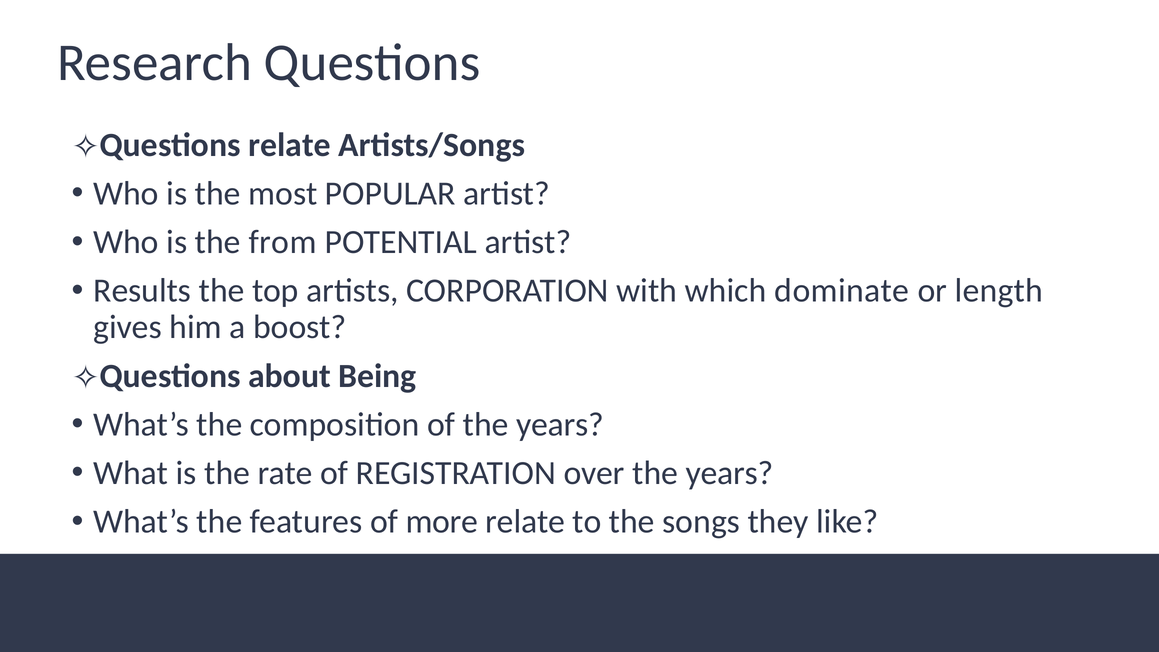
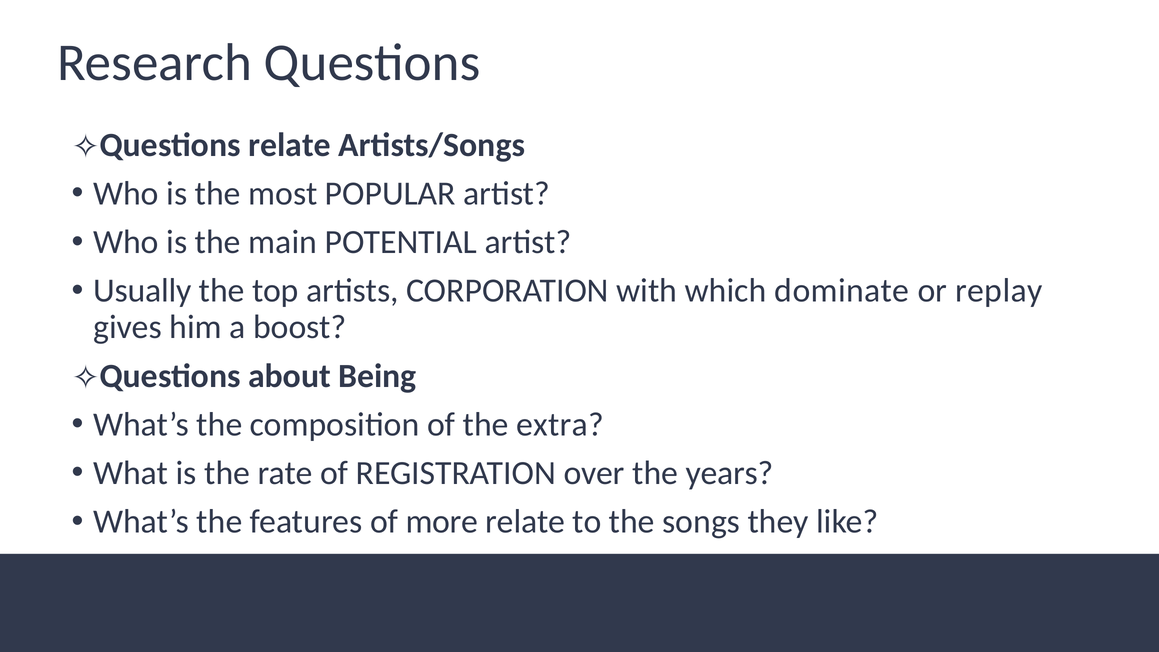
from: from -> main (283, 242)
Results: Results -> Usually (142, 291)
length: length -> replay (999, 291)
of the years: years -> extra (560, 424)
